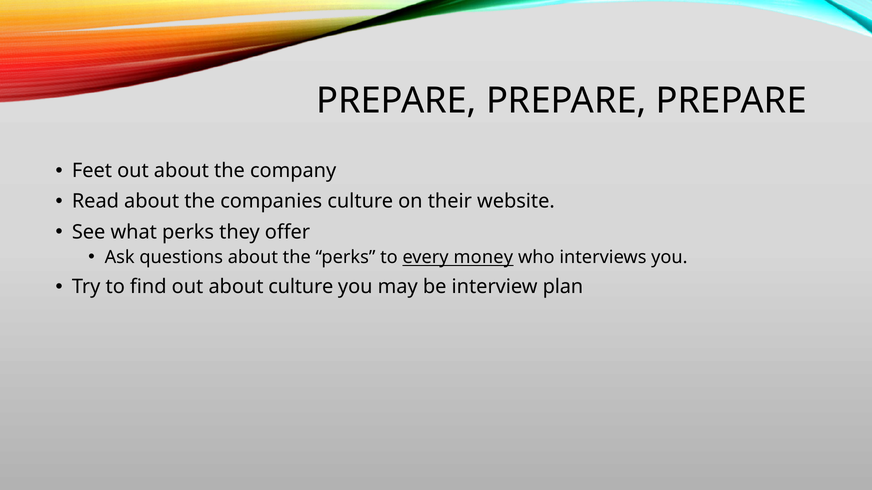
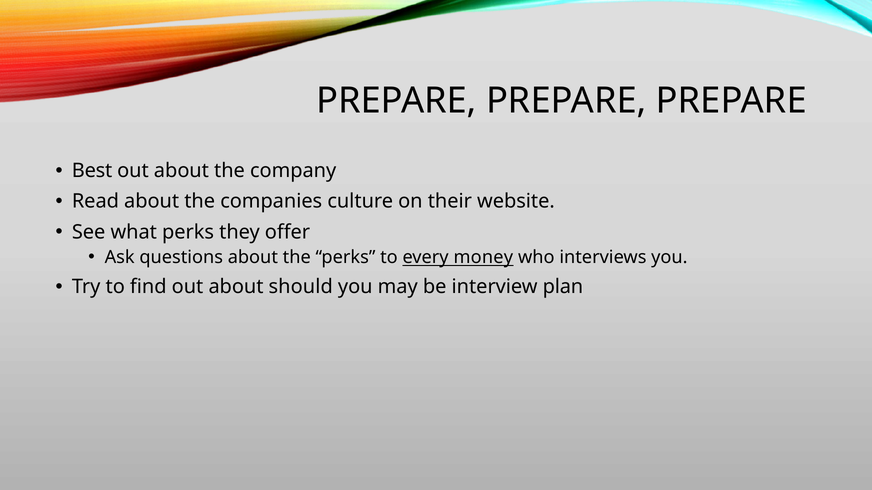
Feet: Feet -> Best (92, 171)
about culture: culture -> should (301, 287)
